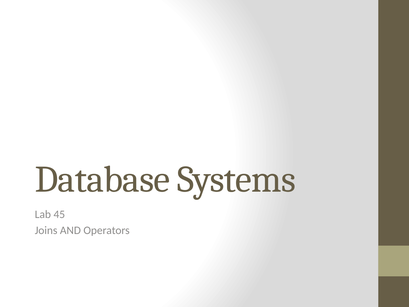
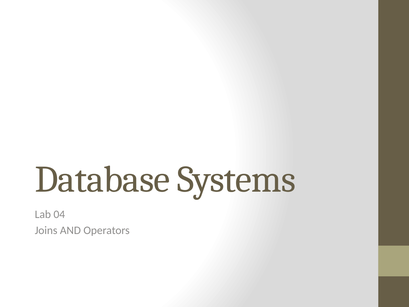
45: 45 -> 04 (59, 214)
